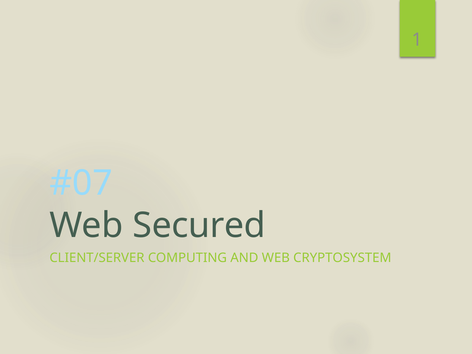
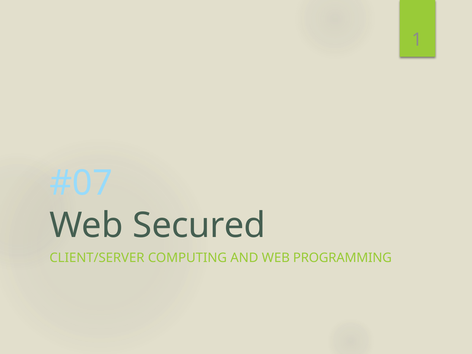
CRYPTOSYSTEM: CRYPTOSYSTEM -> PROGRAMMING (342, 258)
